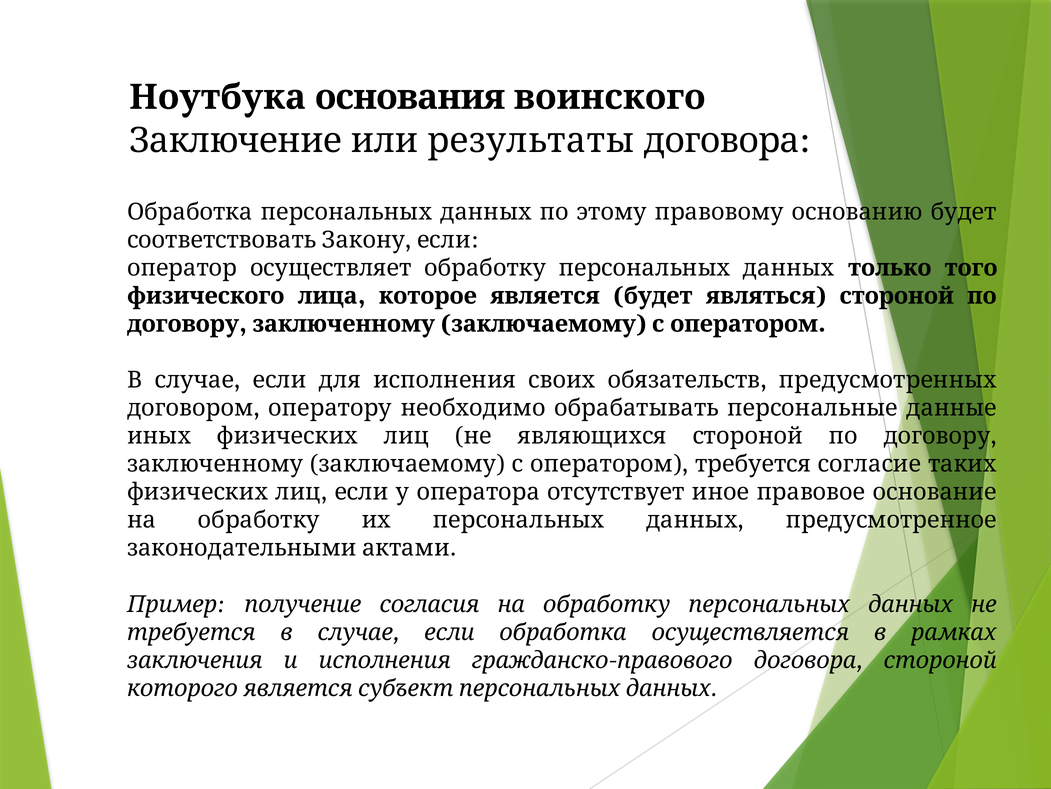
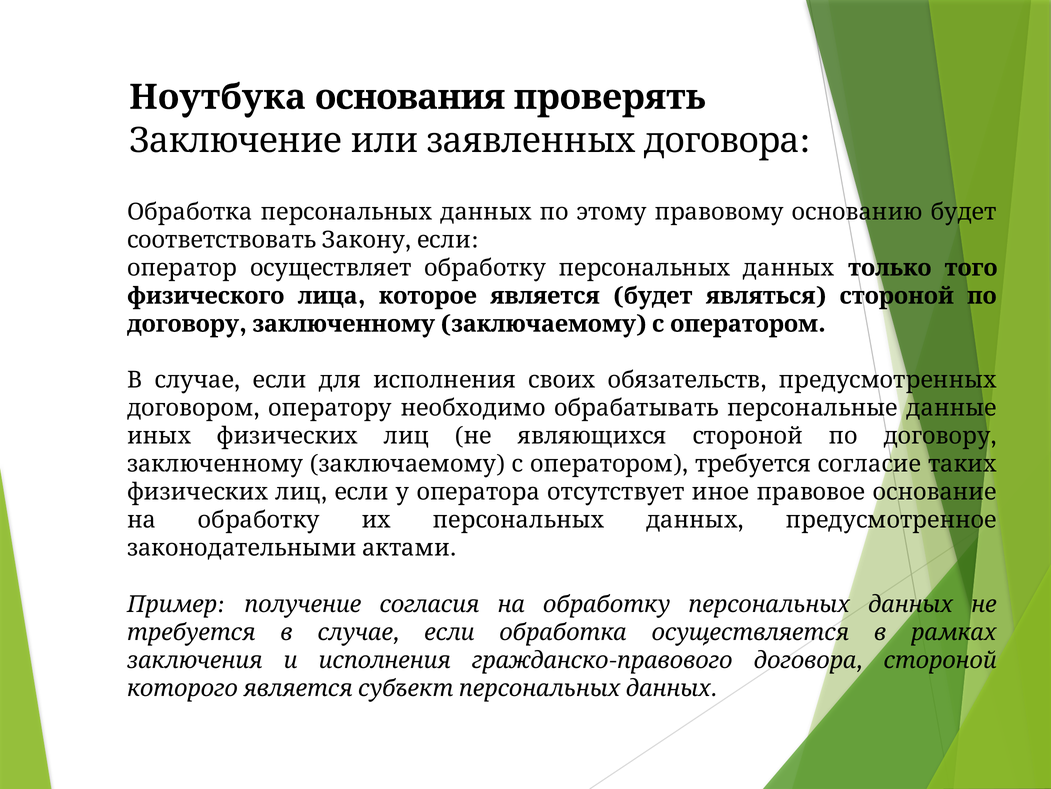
воинского: воинского -> проверять (610, 97)
результаты: результаты -> заявленных (531, 141)
